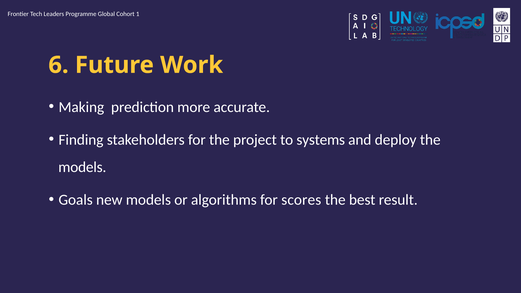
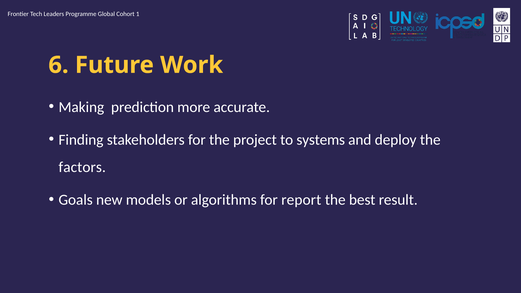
models: models -> factors (82, 167)
scores: scores -> report (301, 200)
